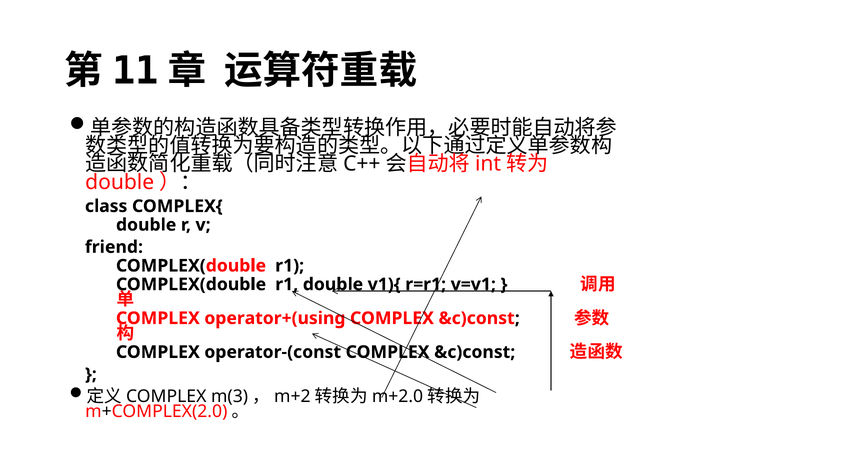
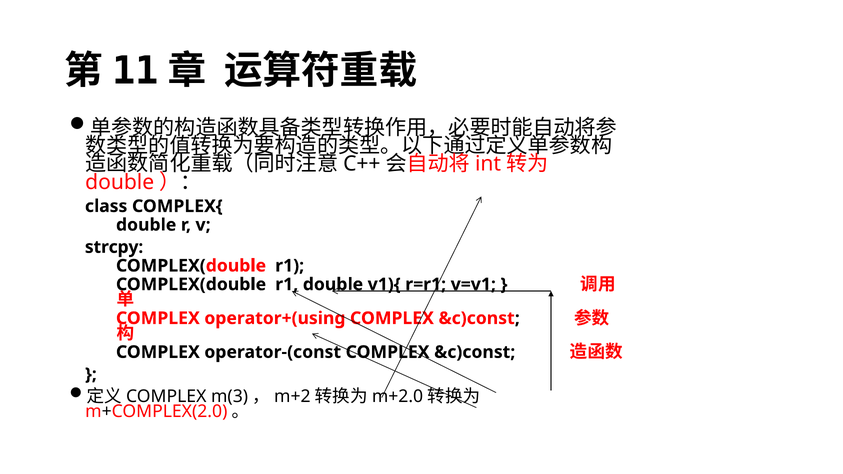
friend: friend -> strcpy (114, 247)
